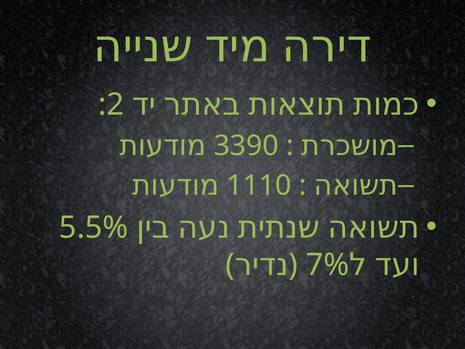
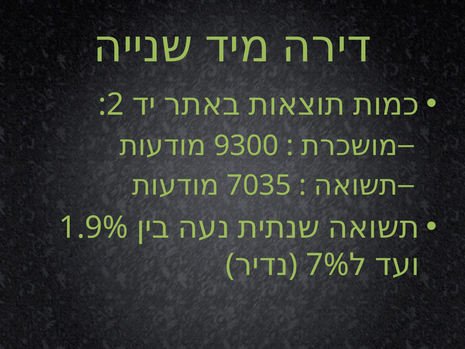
3390: 3390 -> 9300 (246, 146)
1110: 1110 -> 7035 (259, 185)
5.5%: 5.5% -> 1.9% (94, 227)
